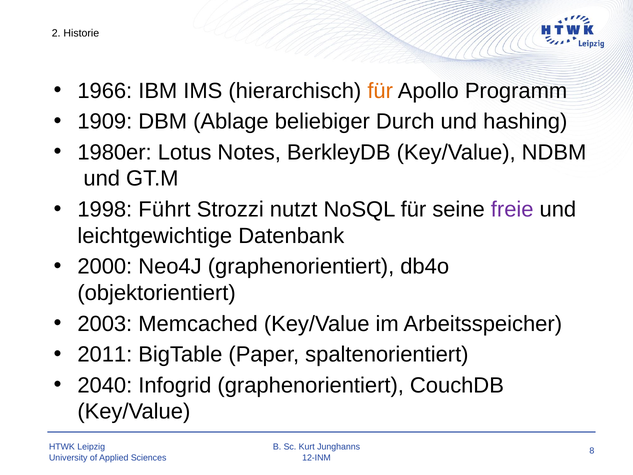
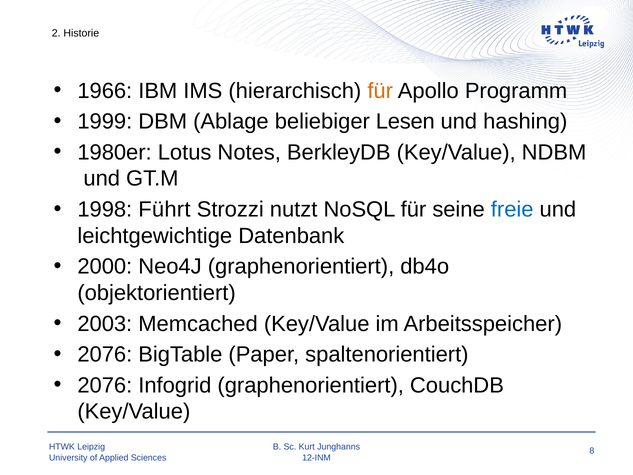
1909: 1909 -> 1999 (105, 122)
Durch: Durch -> Lesen (405, 122)
freie colour: purple -> blue (512, 209)
2011: 2011 -> 2076 (105, 354)
2040: 2040 -> 2076 (105, 385)
